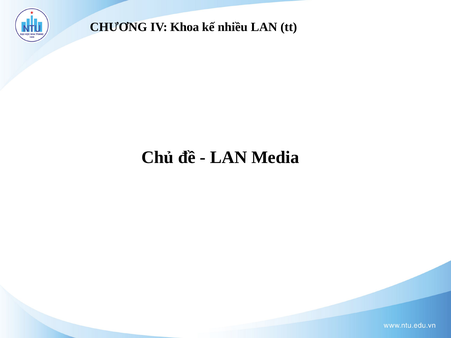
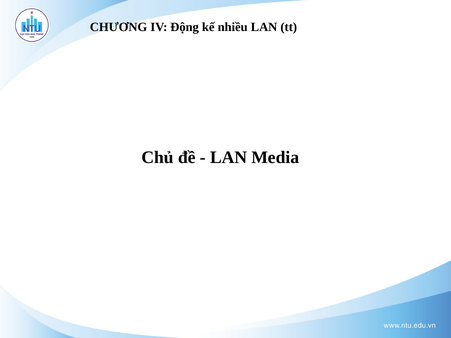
Khoa: Khoa -> Động (185, 27)
